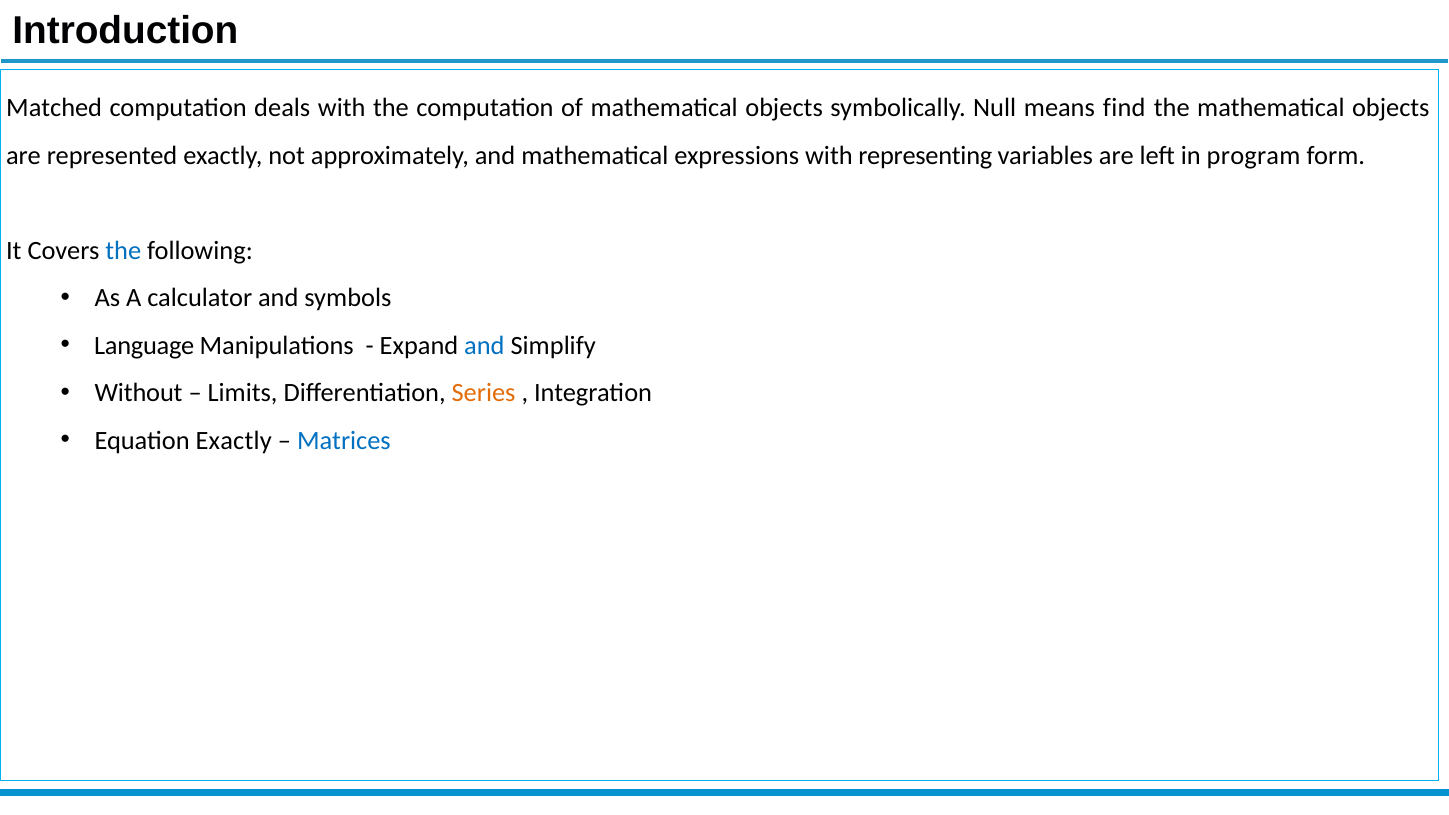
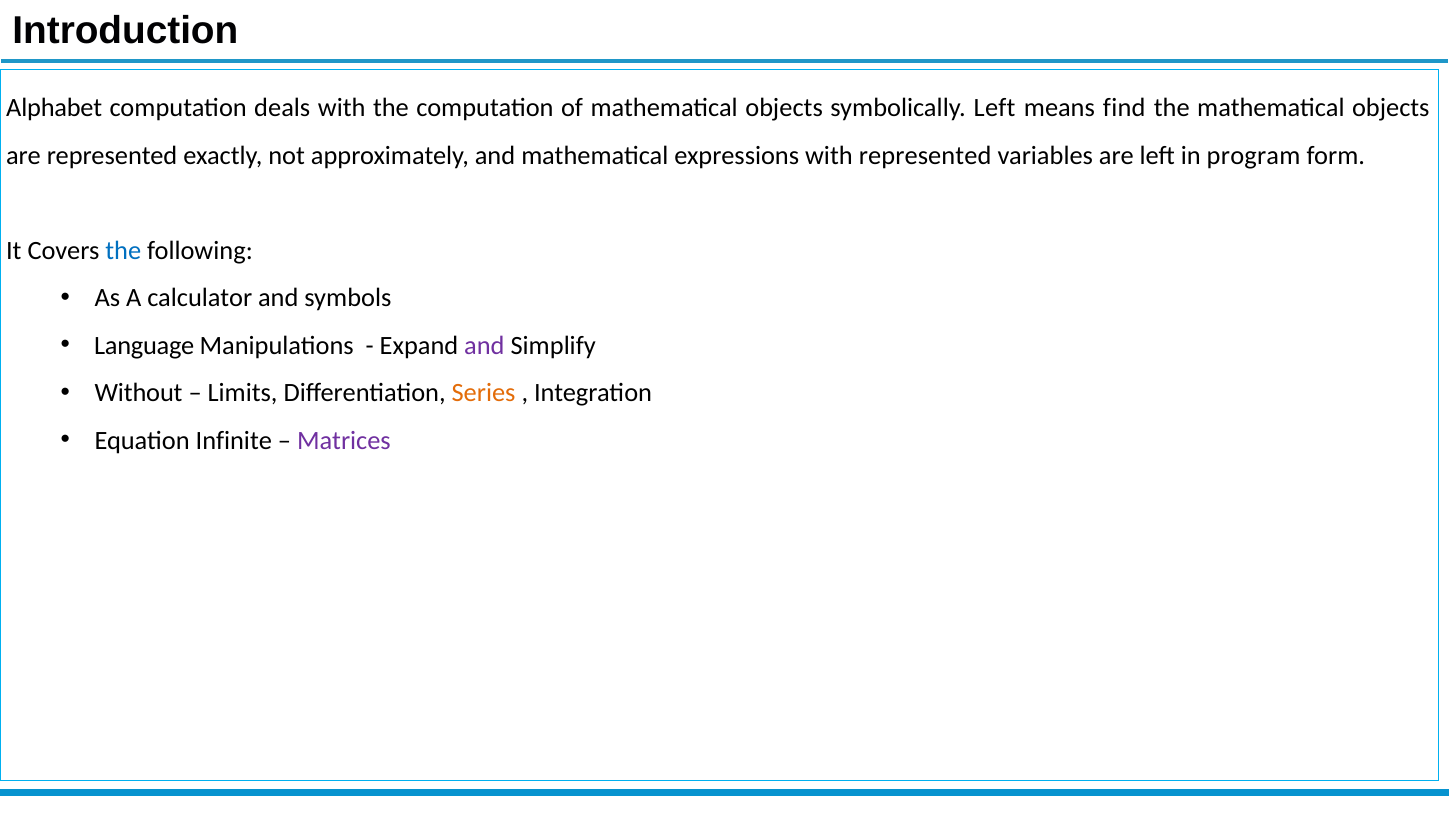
Matched: Matched -> Alphabet (54, 108)
symbolically Null: Null -> Left (995, 108)
with representing: representing -> represented (925, 156)
and colour: blue -> purple (484, 346)
Equation Exactly: Exactly -> Infinite (234, 441)
Matrices colour: blue -> purple (344, 441)
